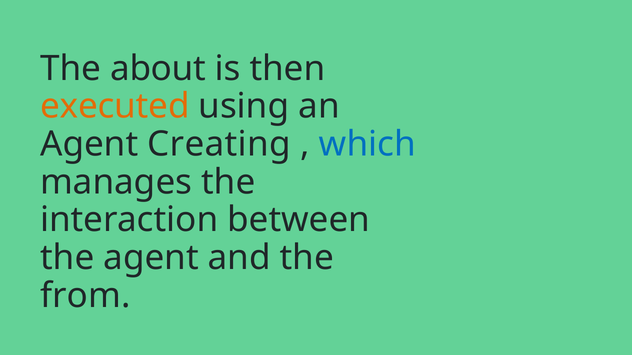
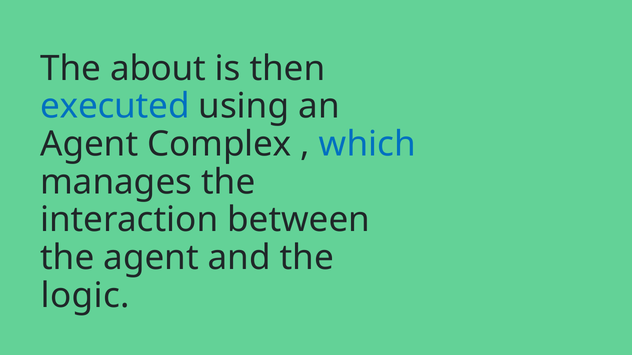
executed colour: orange -> blue (115, 106)
Creating: Creating -> Complex (219, 144)
from: from -> logic (85, 296)
